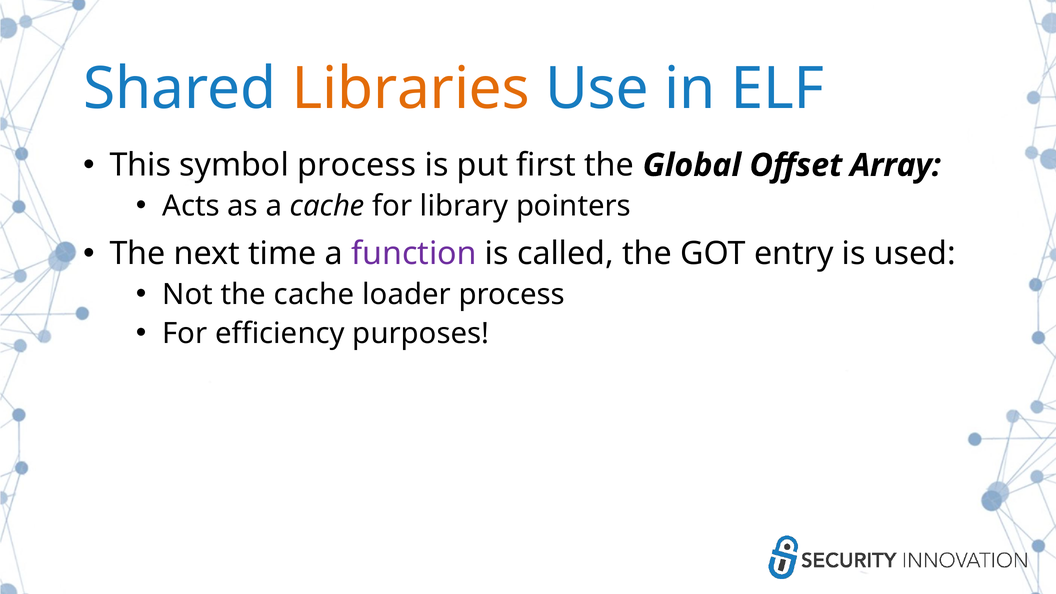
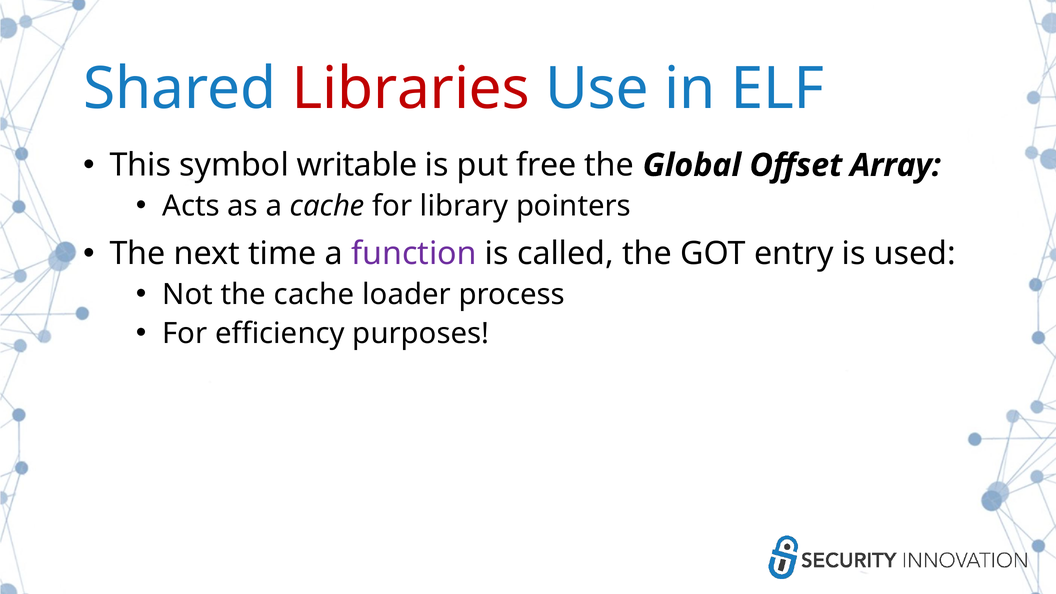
Libraries colour: orange -> red (411, 89)
symbol process: process -> writable (357, 165)
first: first -> free (546, 165)
